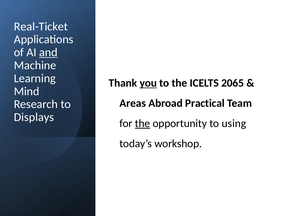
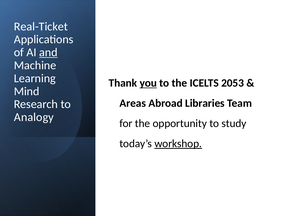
2065: 2065 -> 2053 (233, 83)
Practical: Practical -> Libraries (205, 103)
Displays: Displays -> Analogy (34, 117)
the underline: present -> none (143, 123)
using: using -> study (234, 123)
workshop underline: none -> present (178, 144)
